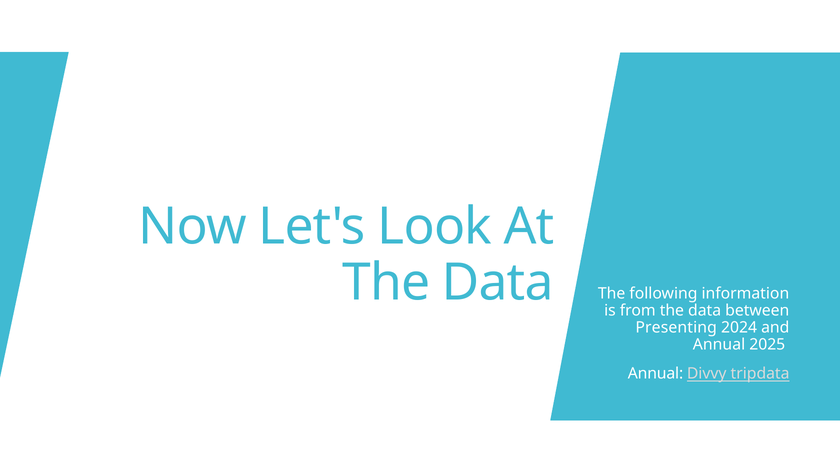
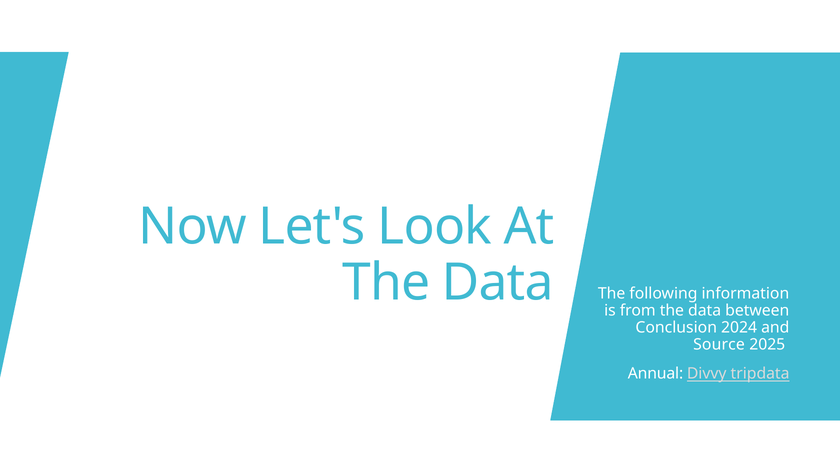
Presenting: Presenting -> Conclusion (676, 327)
Annual: Annual -> Source (719, 344)
